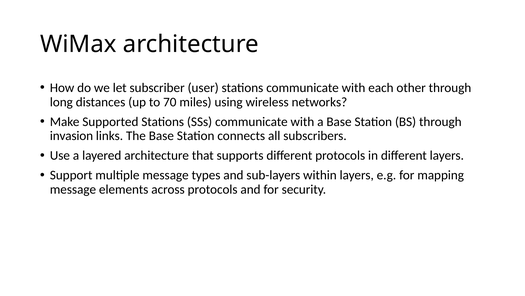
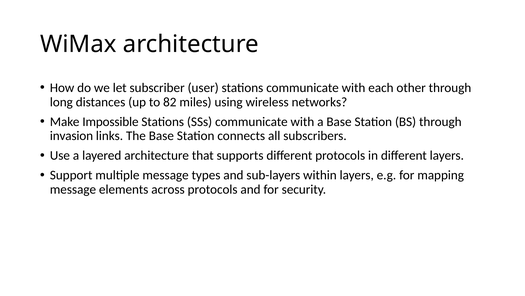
70: 70 -> 82 (170, 102)
Supported: Supported -> Impossible (110, 121)
